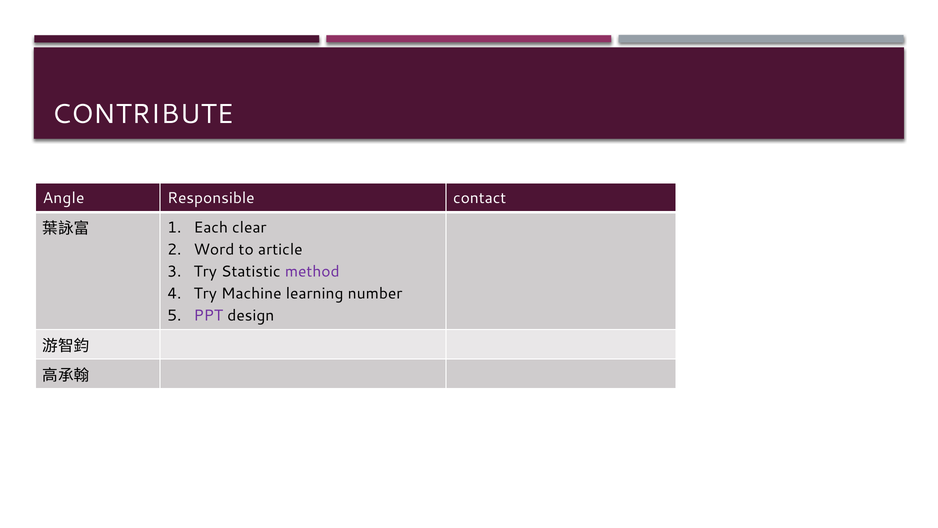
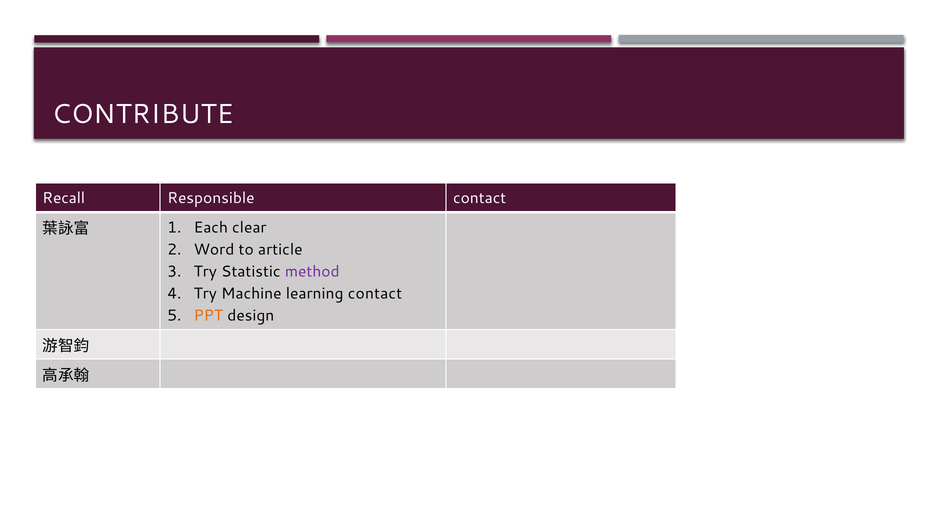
Angle: Angle -> Recall (64, 198)
learning number: number -> contact (375, 293)
PPT colour: purple -> orange (208, 315)
